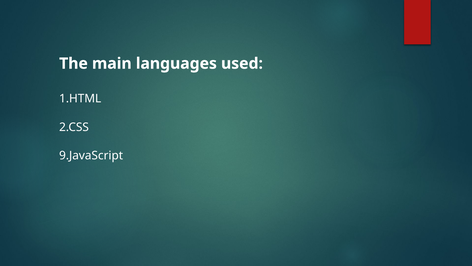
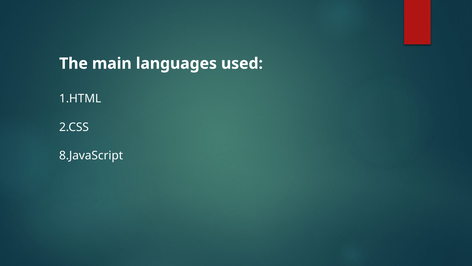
9.JavaScript: 9.JavaScript -> 8.JavaScript (91, 155)
